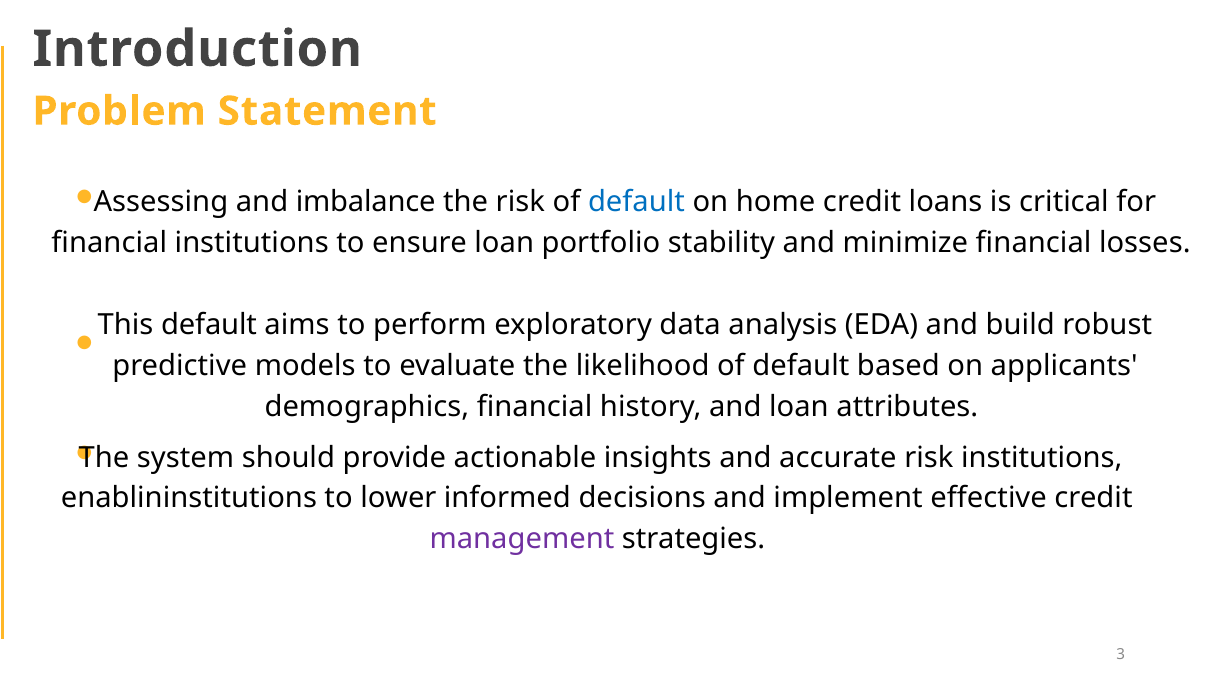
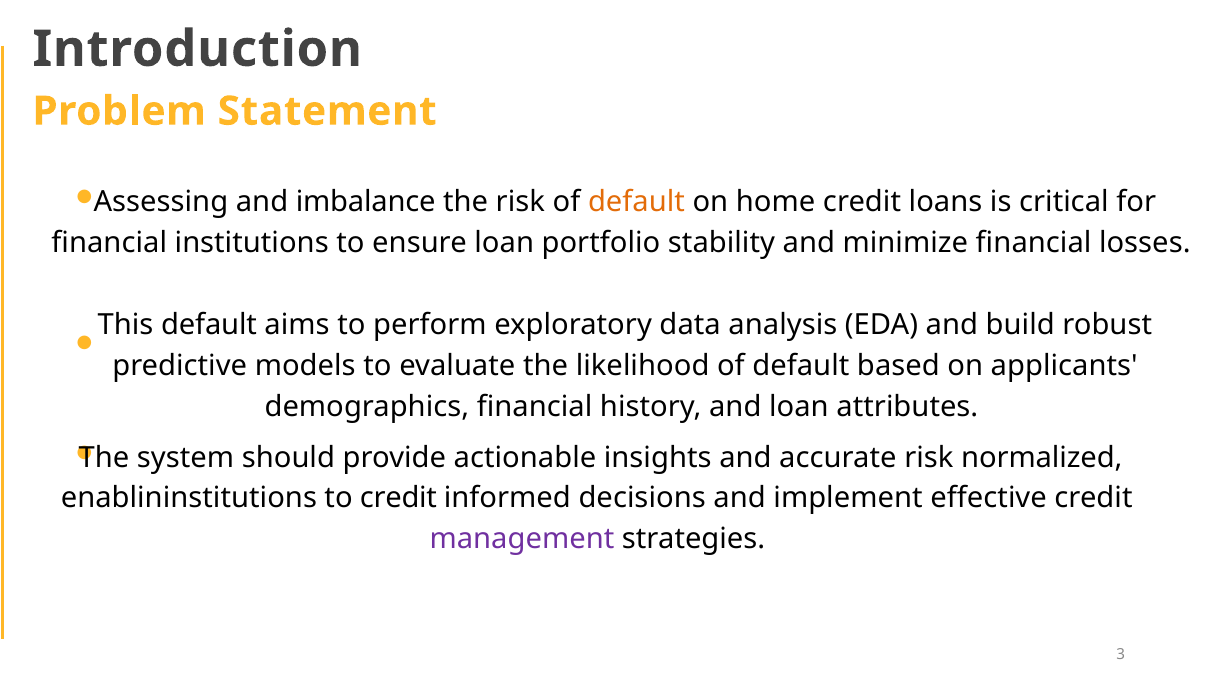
default colour: blue -> orange (636, 202)
risk institutions: institutions -> normalized (1042, 458)
to lower: lower -> credit (398, 499)
